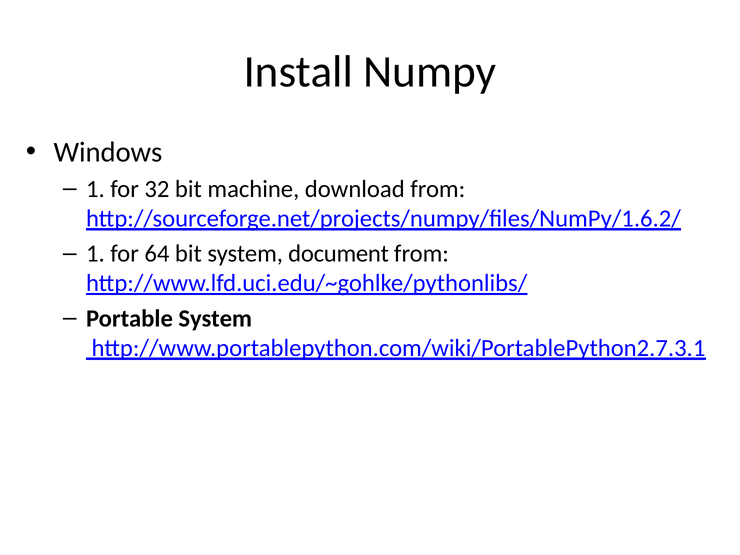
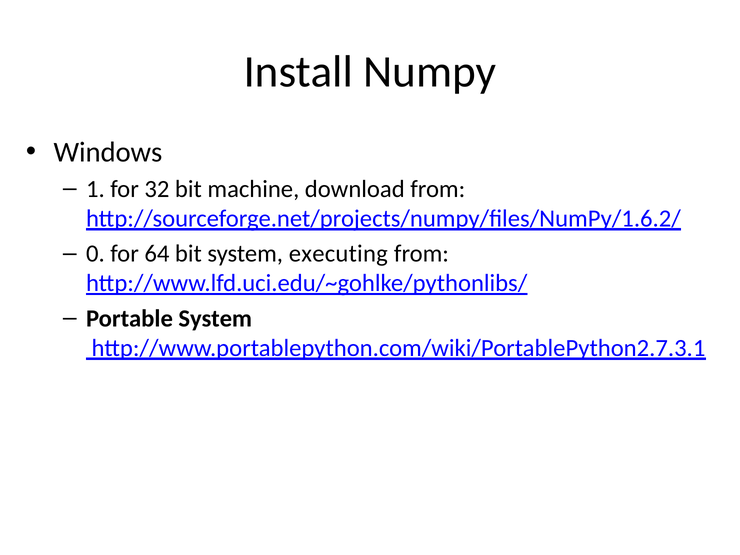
1: 1 -> 0 (95, 254)
document: document -> executing (338, 254)
